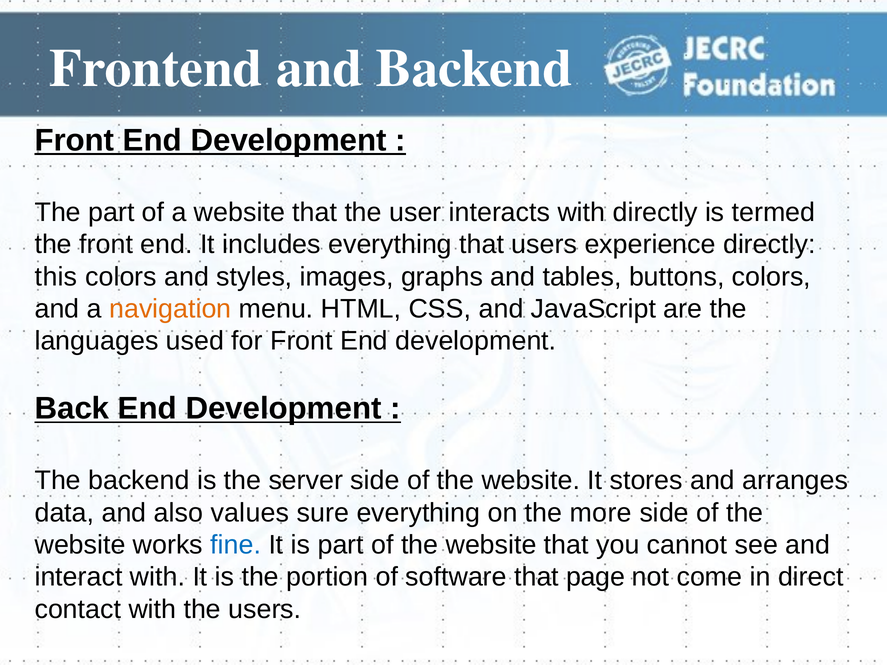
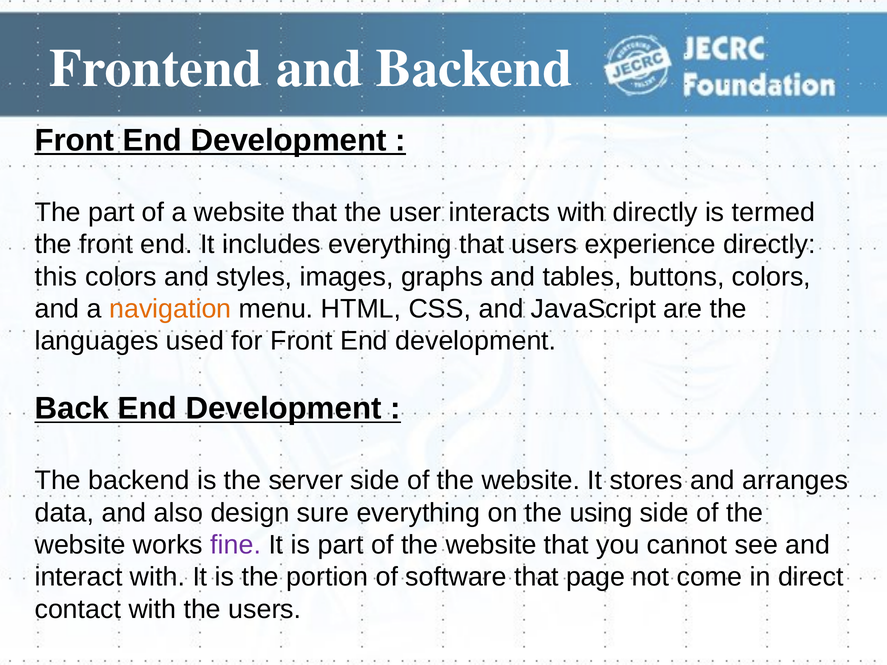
values: values -> design (250, 513)
more: more -> using (601, 513)
fine colour: blue -> purple (236, 545)
